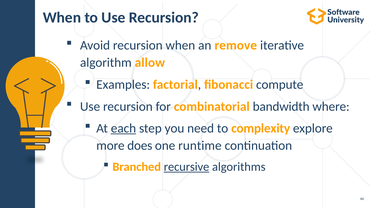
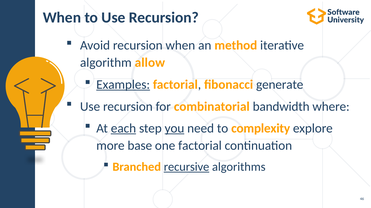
remove: remove -> method (236, 46)
Examples underline: none -> present (123, 85)
compute: compute -> generate (280, 85)
you underline: none -> present (174, 129)
does: does -> base (140, 146)
one runtime: runtime -> factorial (200, 146)
